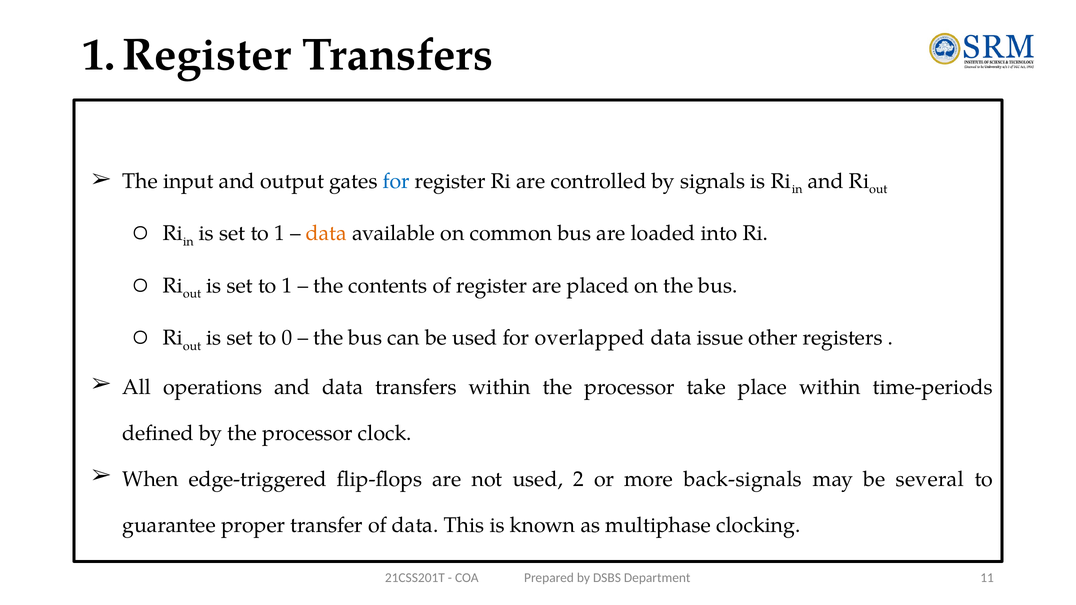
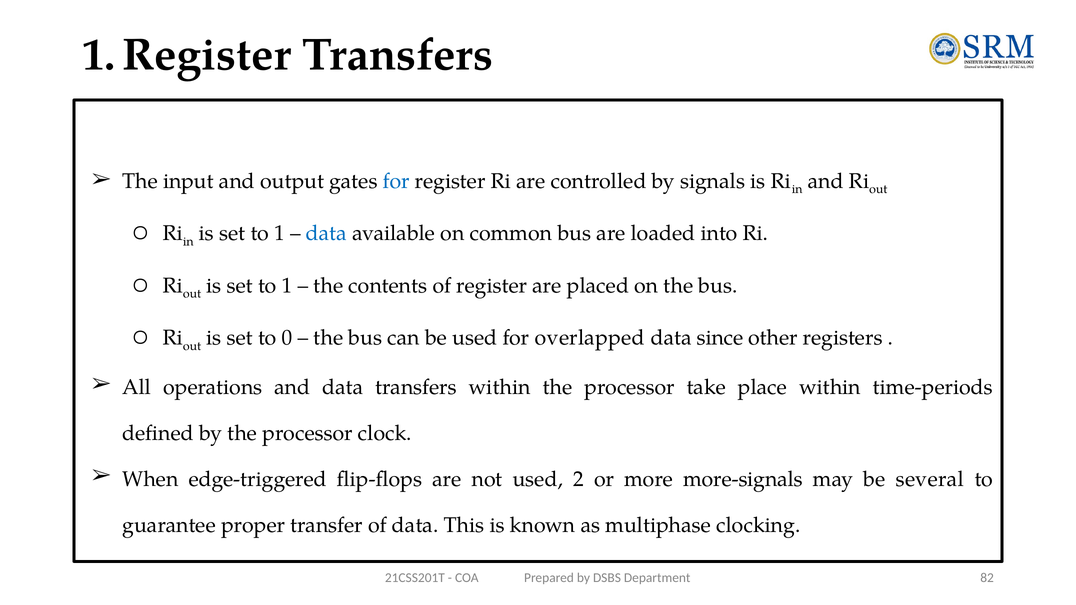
data colour: orange -> blue (326, 234)
issue: issue -> since (720, 338)
back-signals: back-signals -> more-signals (743, 479)
11: 11 -> 82 (987, 578)
